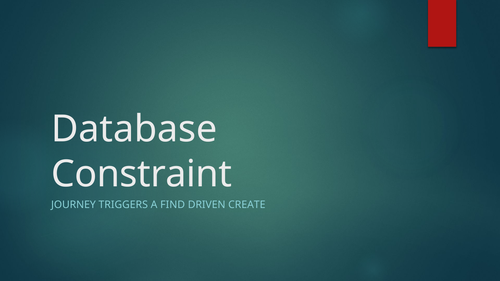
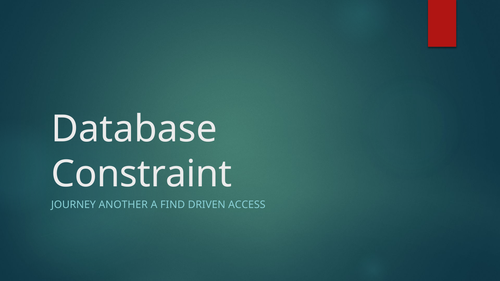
TRIGGERS: TRIGGERS -> ANOTHER (123, 205)
CREATE: CREATE -> ACCESS (247, 205)
